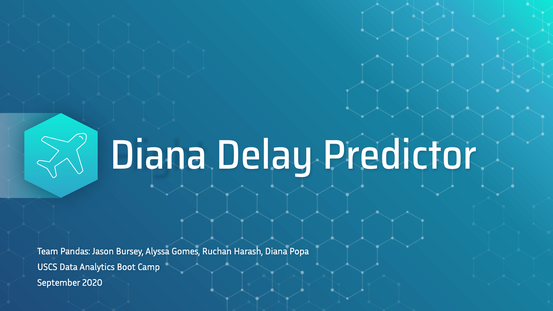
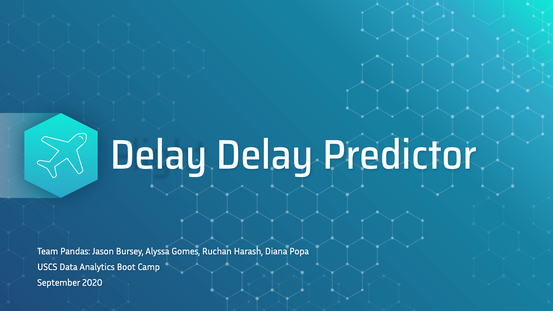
Diana: Diana -> Delay (159, 155)
